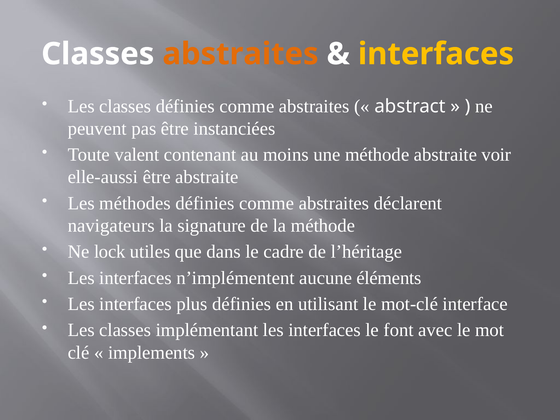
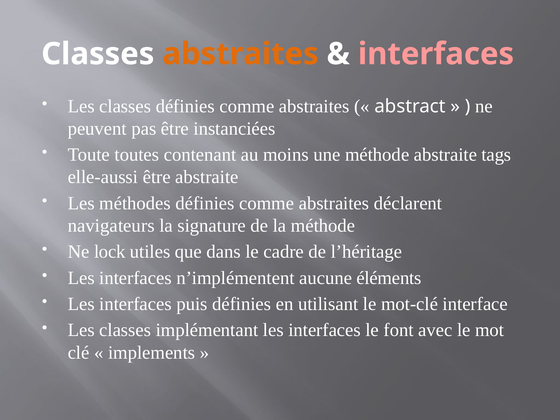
interfaces colour: yellow -> pink (436, 54)
valent: valent -> toutes (137, 155)
voir: voir -> tags (496, 155)
plus: plus -> puis (192, 304)
